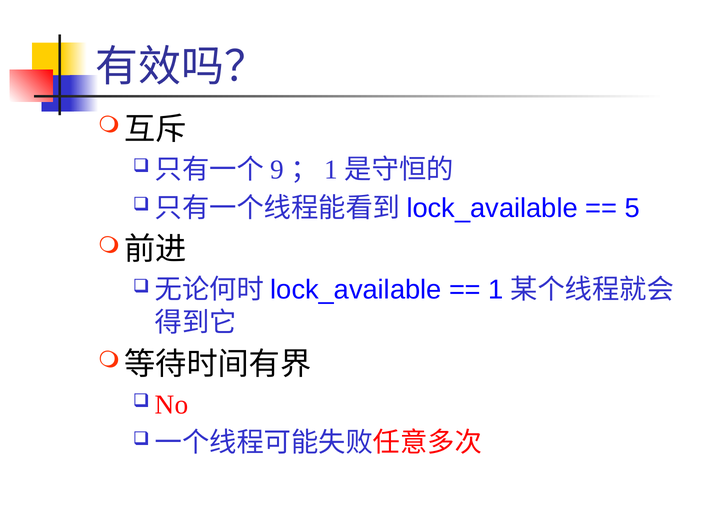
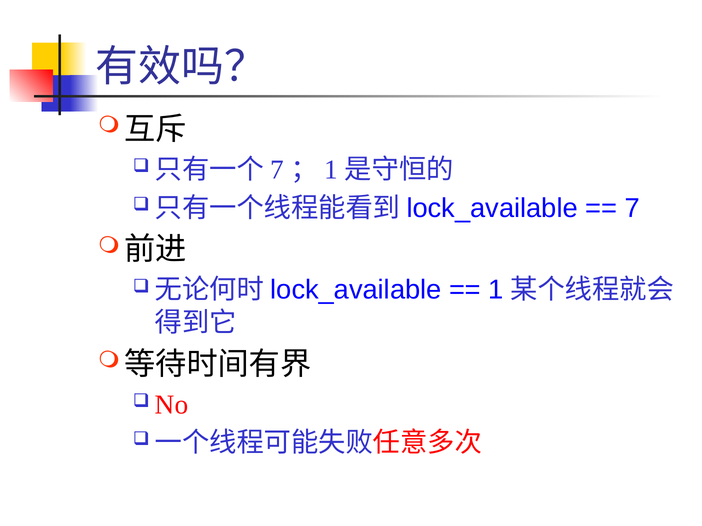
9: 9 -> 7 (277, 170)
5: 5 -> 7 (632, 208)
